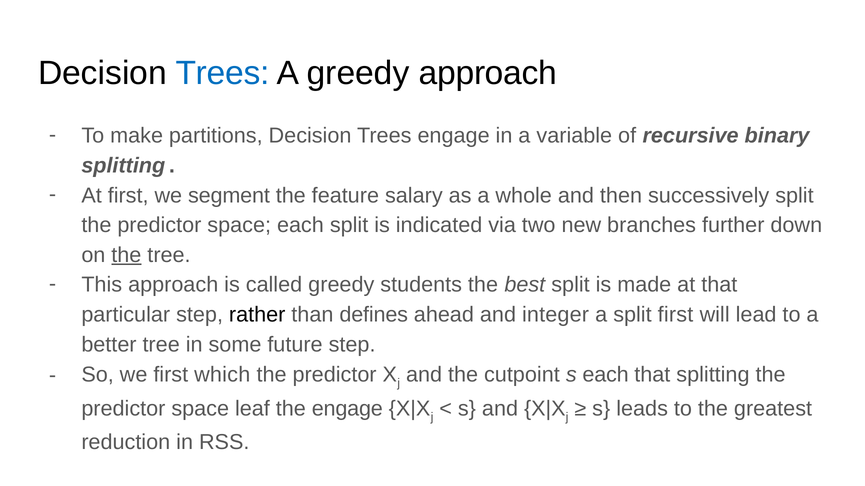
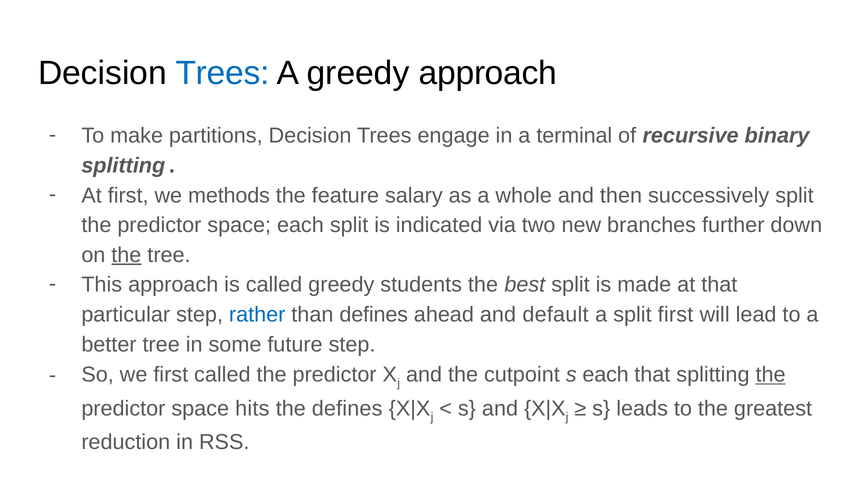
variable: variable -> terminal (574, 136)
segment: segment -> methods (229, 196)
rather colour: black -> blue (257, 315)
integer: integer -> default (556, 315)
first which: which -> called (222, 375)
the underline: none -> present (771, 375)
leaf: leaf -> hits (252, 409)
the engage: engage -> defines (347, 409)
